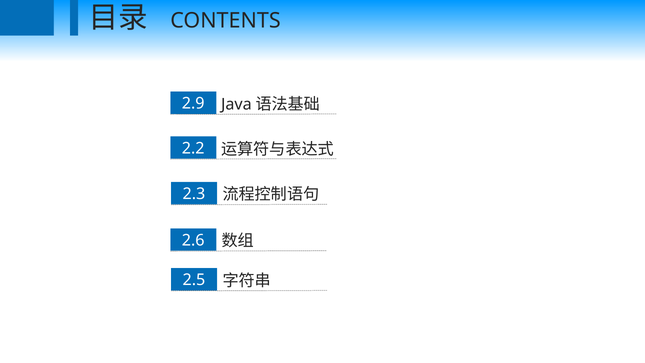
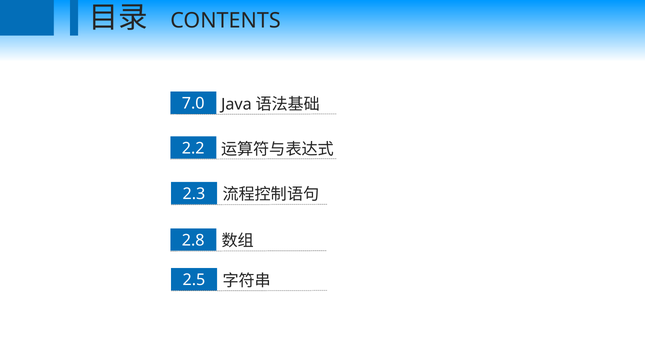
2.9: 2.9 -> 7.0 (193, 103)
2.6: 2.6 -> 2.8 (193, 240)
